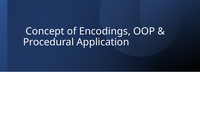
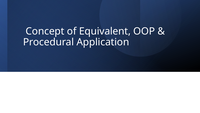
Encodings: Encodings -> Equivalent (105, 31)
